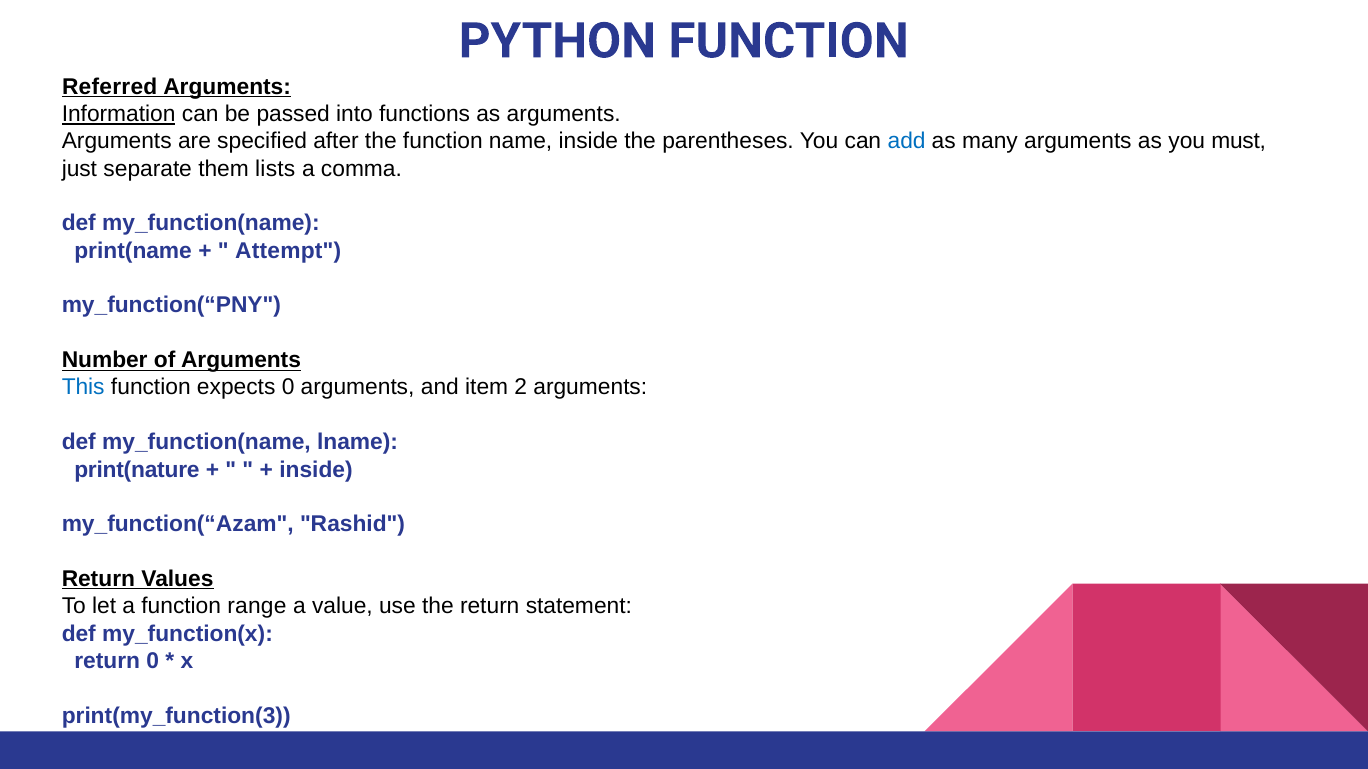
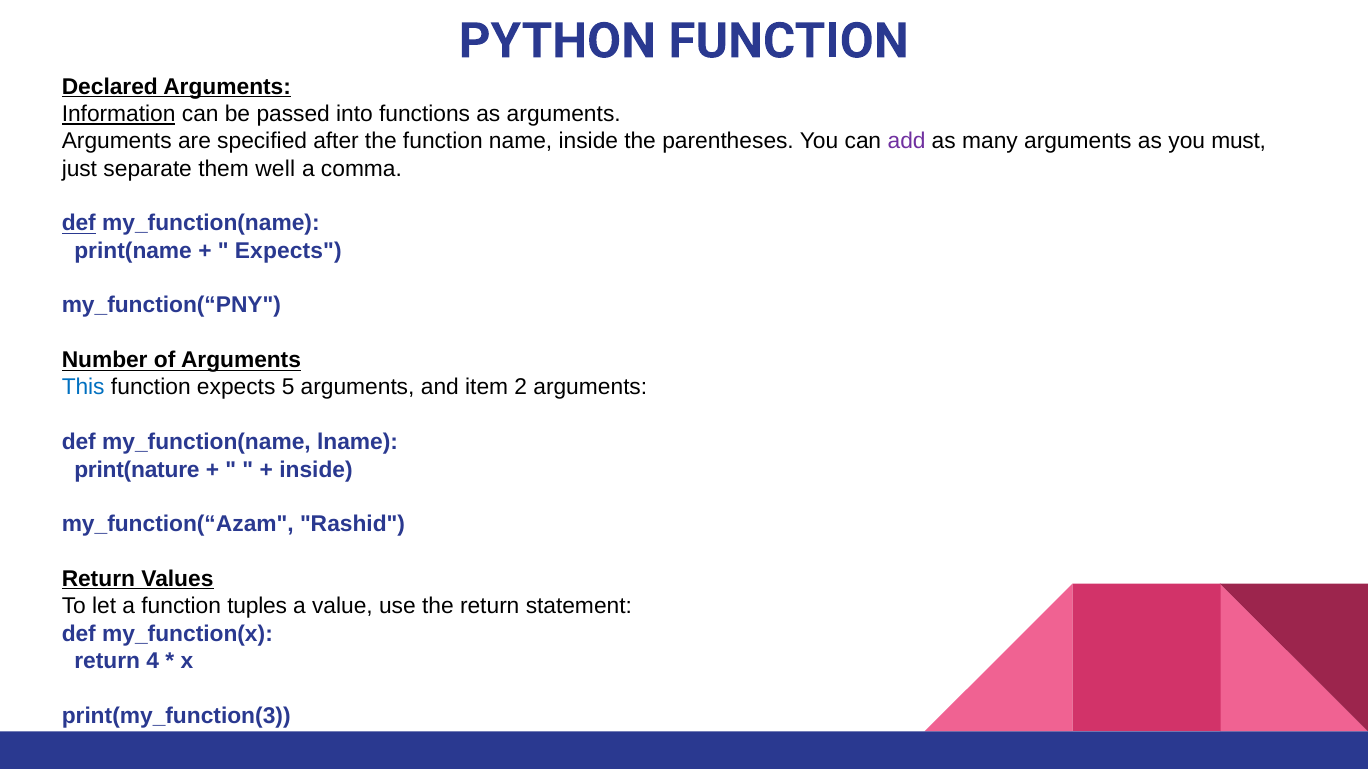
Referred: Referred -> Declared (110, 87)
add colour: blue -> purple (907, 142)
lists: lists -> well (275, 169)
def underline: none -> present (79, 224)
Attempt: Attempt -> Expects (288, 251)
expects 0: 0 -> 5 (288, 388)
range: range -> tuples (257, 607)
return 0: 0 -> 4 (153, 661)
